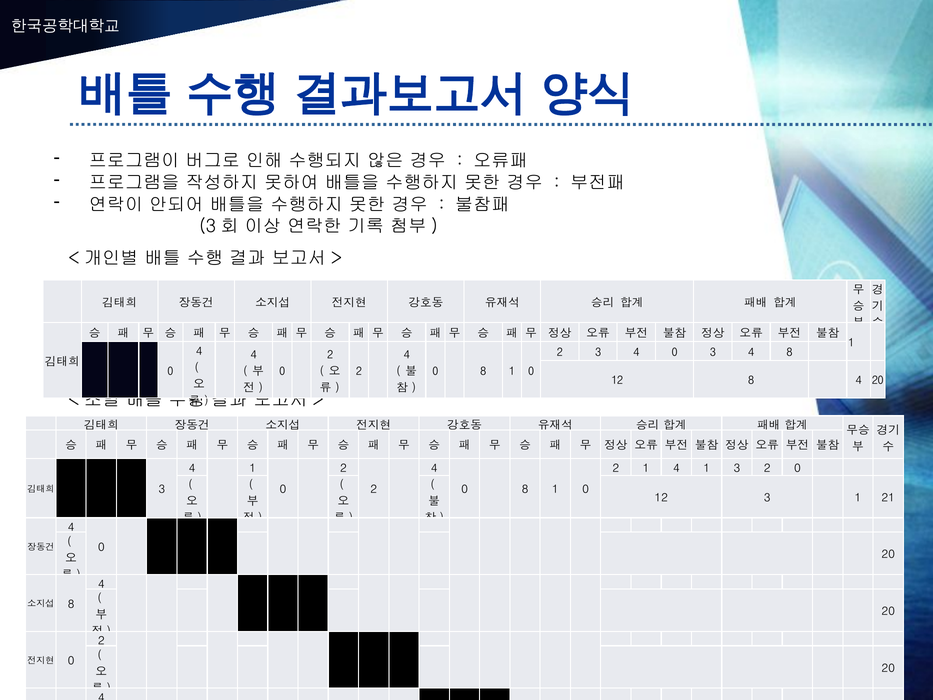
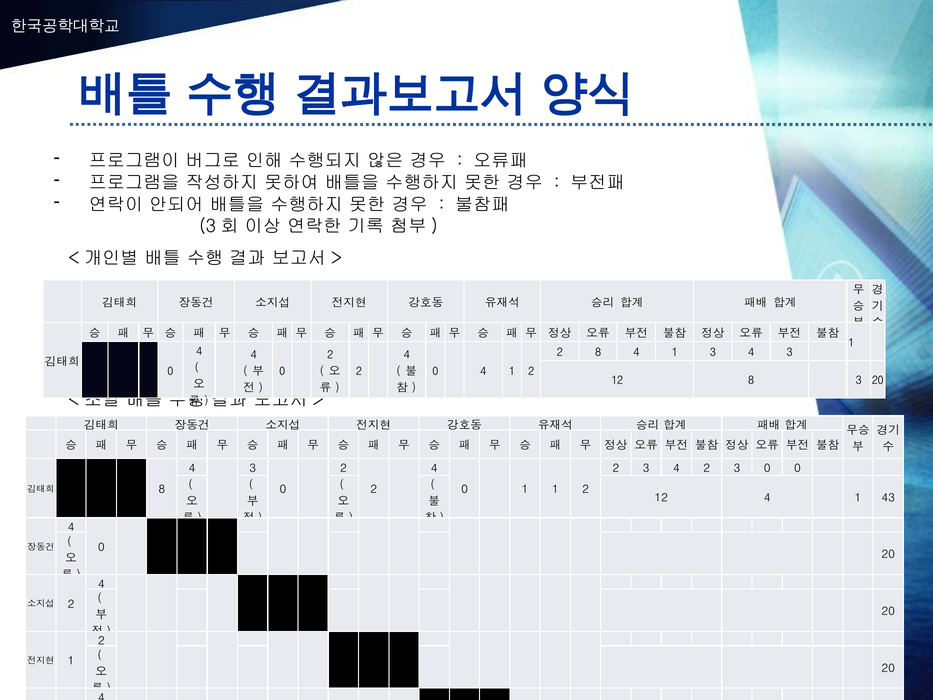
2 3: 3 -> 8 (598, 352)
0: 0 -> 1 (675, 352)
3 4 8: 8 -> 3 (789, 352)
8: 8 -> 4 (483, 371)
0: 0 -> 2 (531, 371)
12 8 4: 4 -> 3 (859, 380)
1: 1 -> 3 (253, 468)
1: 1 -> 3 (646, 468)
1: 1 -> 2 (707, 468)
2: 2 -> 0 (767, 468)
8: 8 -> 1 (525, 489)
0: 0 -> 2 (586, 489)
3: 3 -> 8 (162, 489)
12 3: 3 -> 4 (767, 498)
21: 21 -> 43 (888, 498)
8: 8 -> 2 (71, 604)
0: 0 -> 1 (71, 661)
